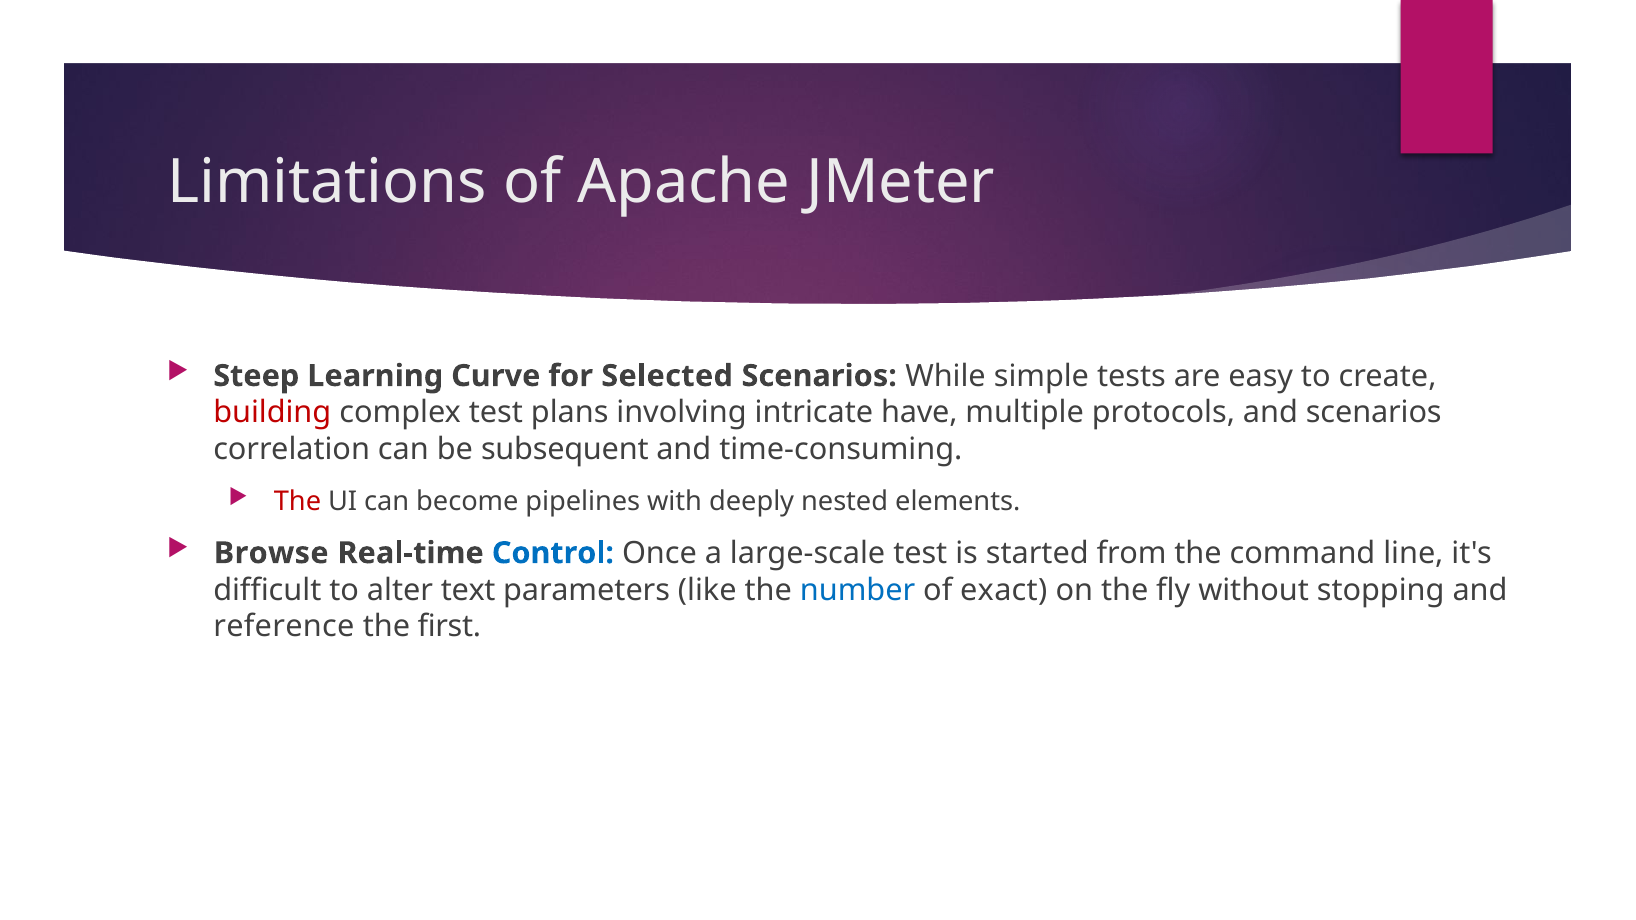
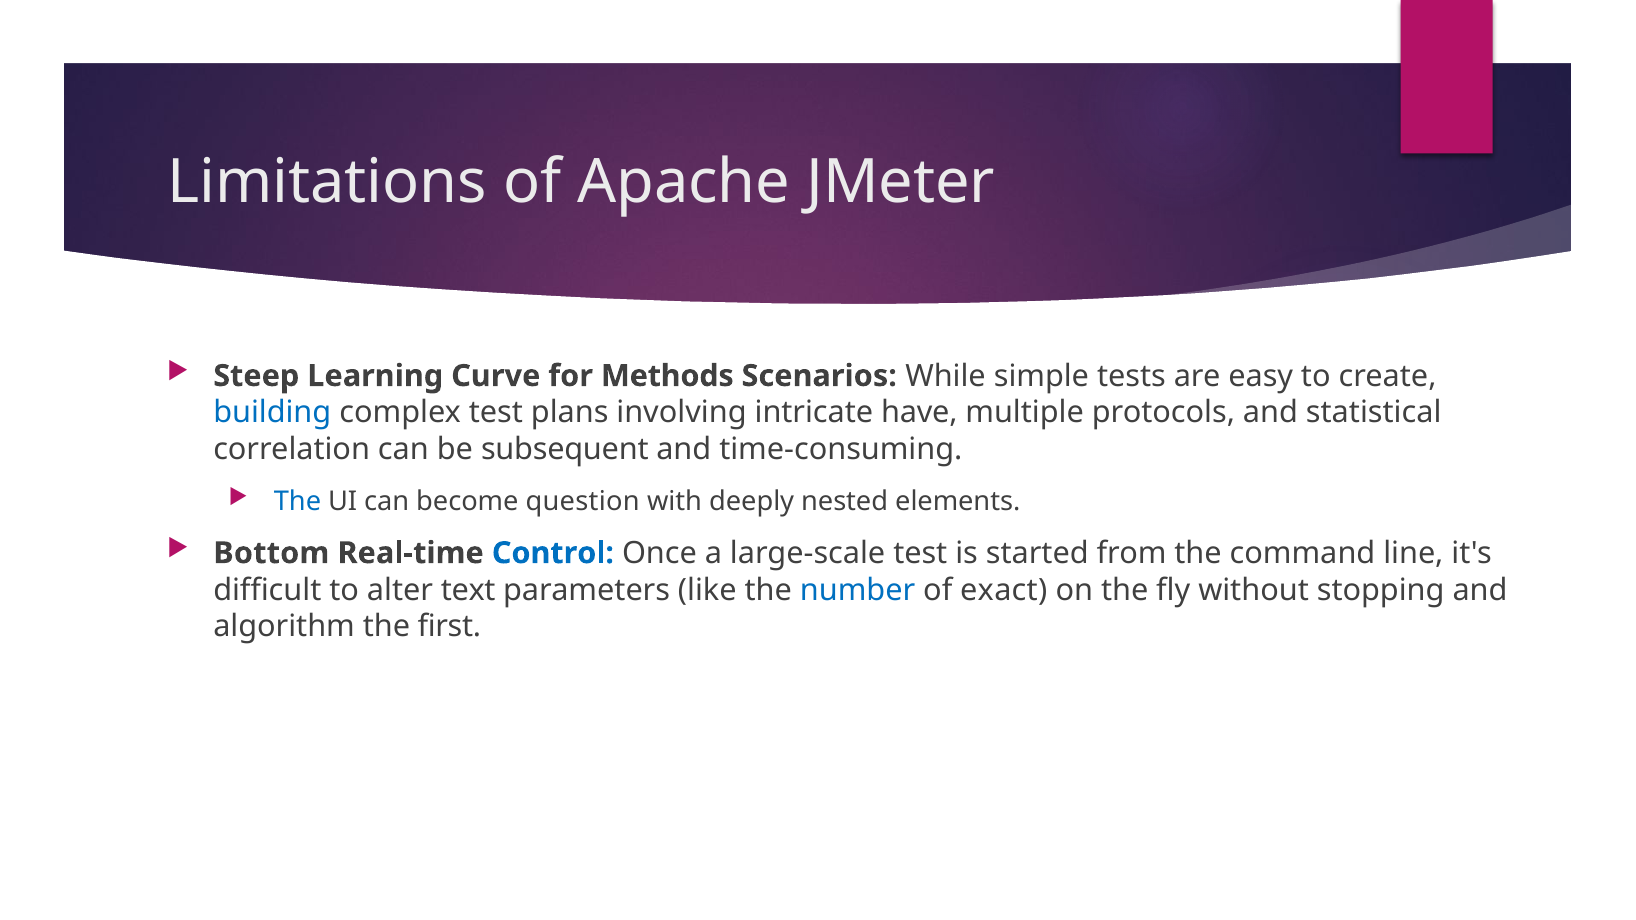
Selected: Selected -> Methods (667, 376)
building colour: red -> blue (272, 413)
and scenarios: scenarios -> statistical (1374, 413)
The colour: red -> blue (298, 501)
pipelines: pipelines -> question (583, 501)
Browse: Browse -> Bottom (271, 553)
reference: reference -> algorithm (284, 627)
